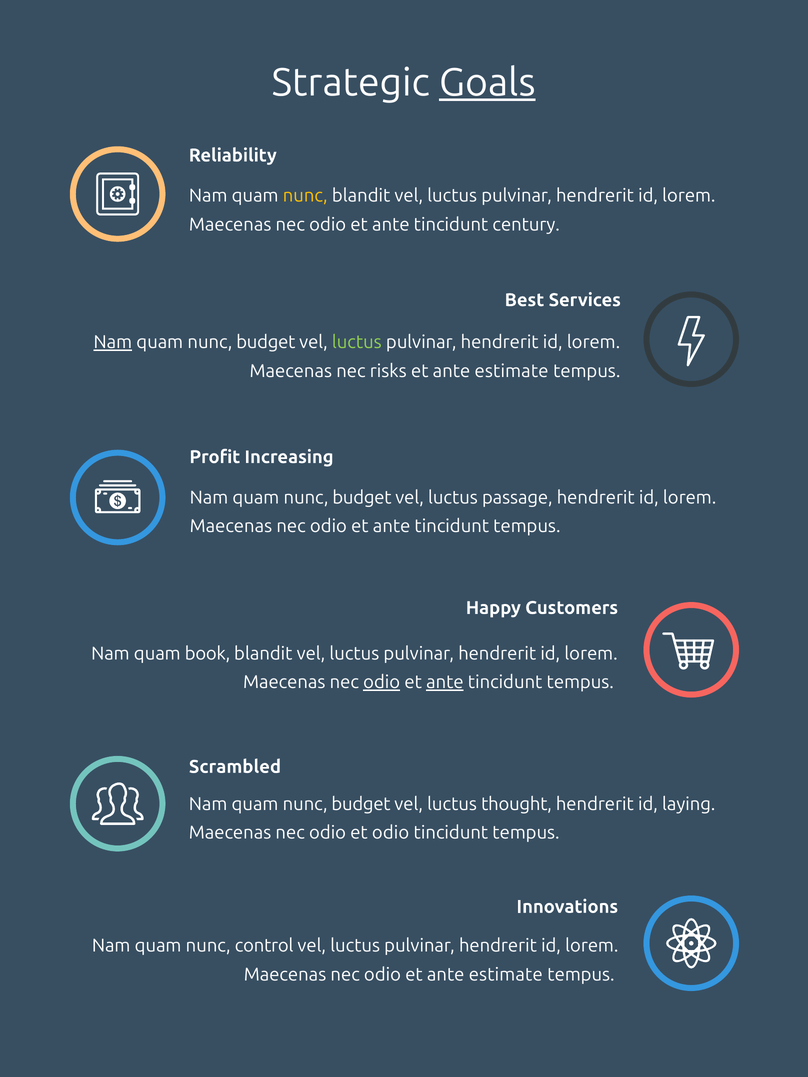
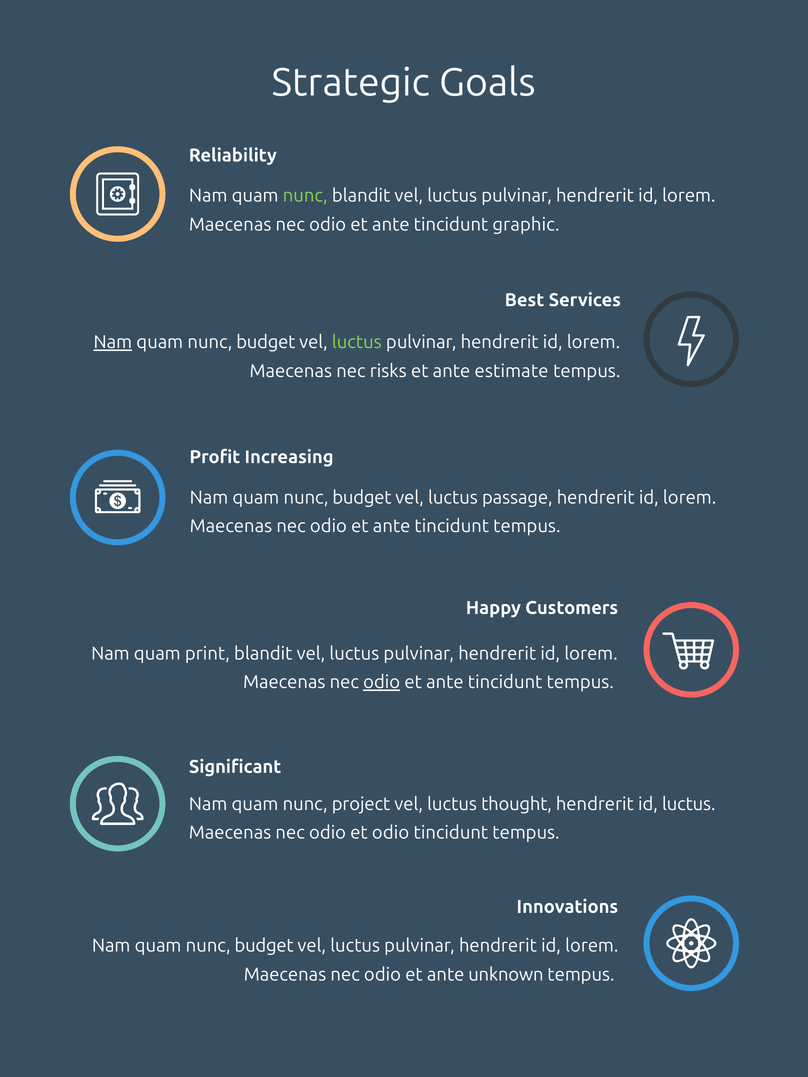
Goals underline: present -> none (487, 83)
nunc colour: yellow -> light green (305, 196)
century: century -> graphic (526, 225)
book: book -> print (207, 654)
ante underline: present -> none (445, 683)
Scrambled: Scrambled -> Significant (235, 767)
budget: budget -> project (361, 804)
id laying: laying -> luctus (689, 804)
control: control -> budget (264, 946)
odio et ante estimate: estimate -> unknown (506, 975)
